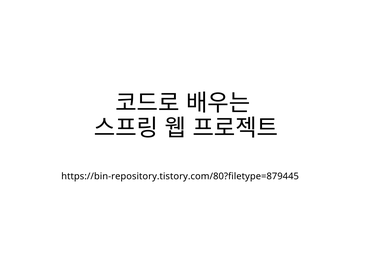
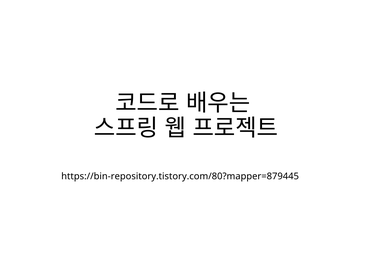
https://bin-repository.tistory.com/80?filetype=879445: https://bin-repository.tistory.com/80?filetype=879445 -> https://bin-repository.tistory.com/80?mapper=879445 (180, 176)
